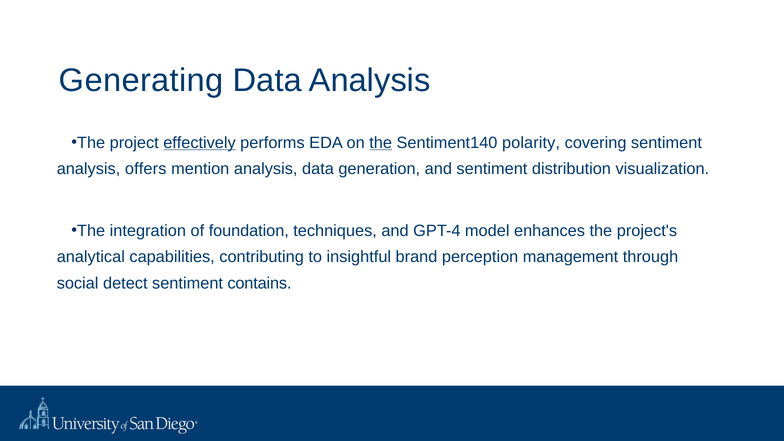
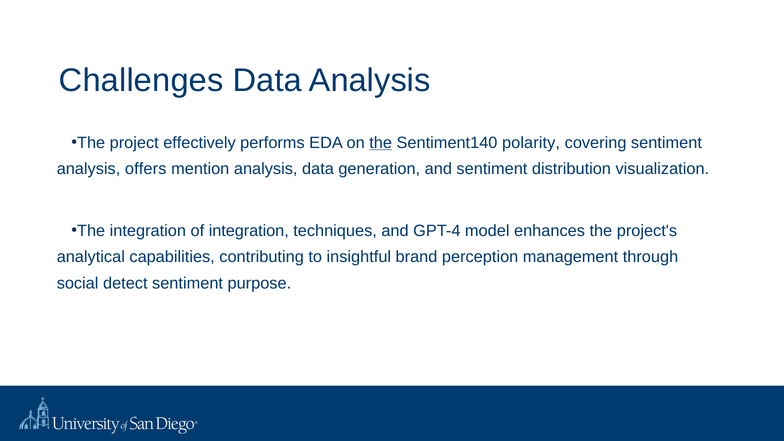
Generating: Generating -> Challenges (141, 81)
effectively underline: present -> none (199, 143)
of foundation: foundation -> integration (249, 231)
contains: contains -> purpose (259, 283)
